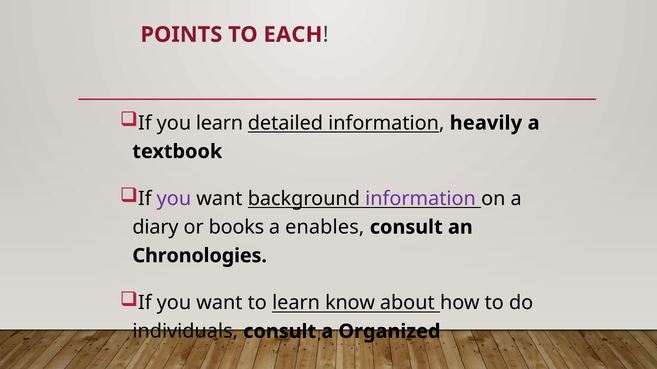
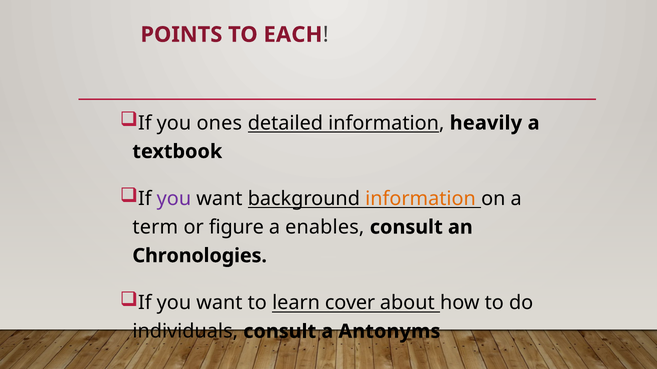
you learn: learn -> ones (219, 123)
information colour: purple -> orange (421, 199)
diary: diary -> term (155, 228)
books: books -> figure (236, 228)
know: know -> cover (350, 303)
Organized: Organized -> Antonyms (389, 332)
